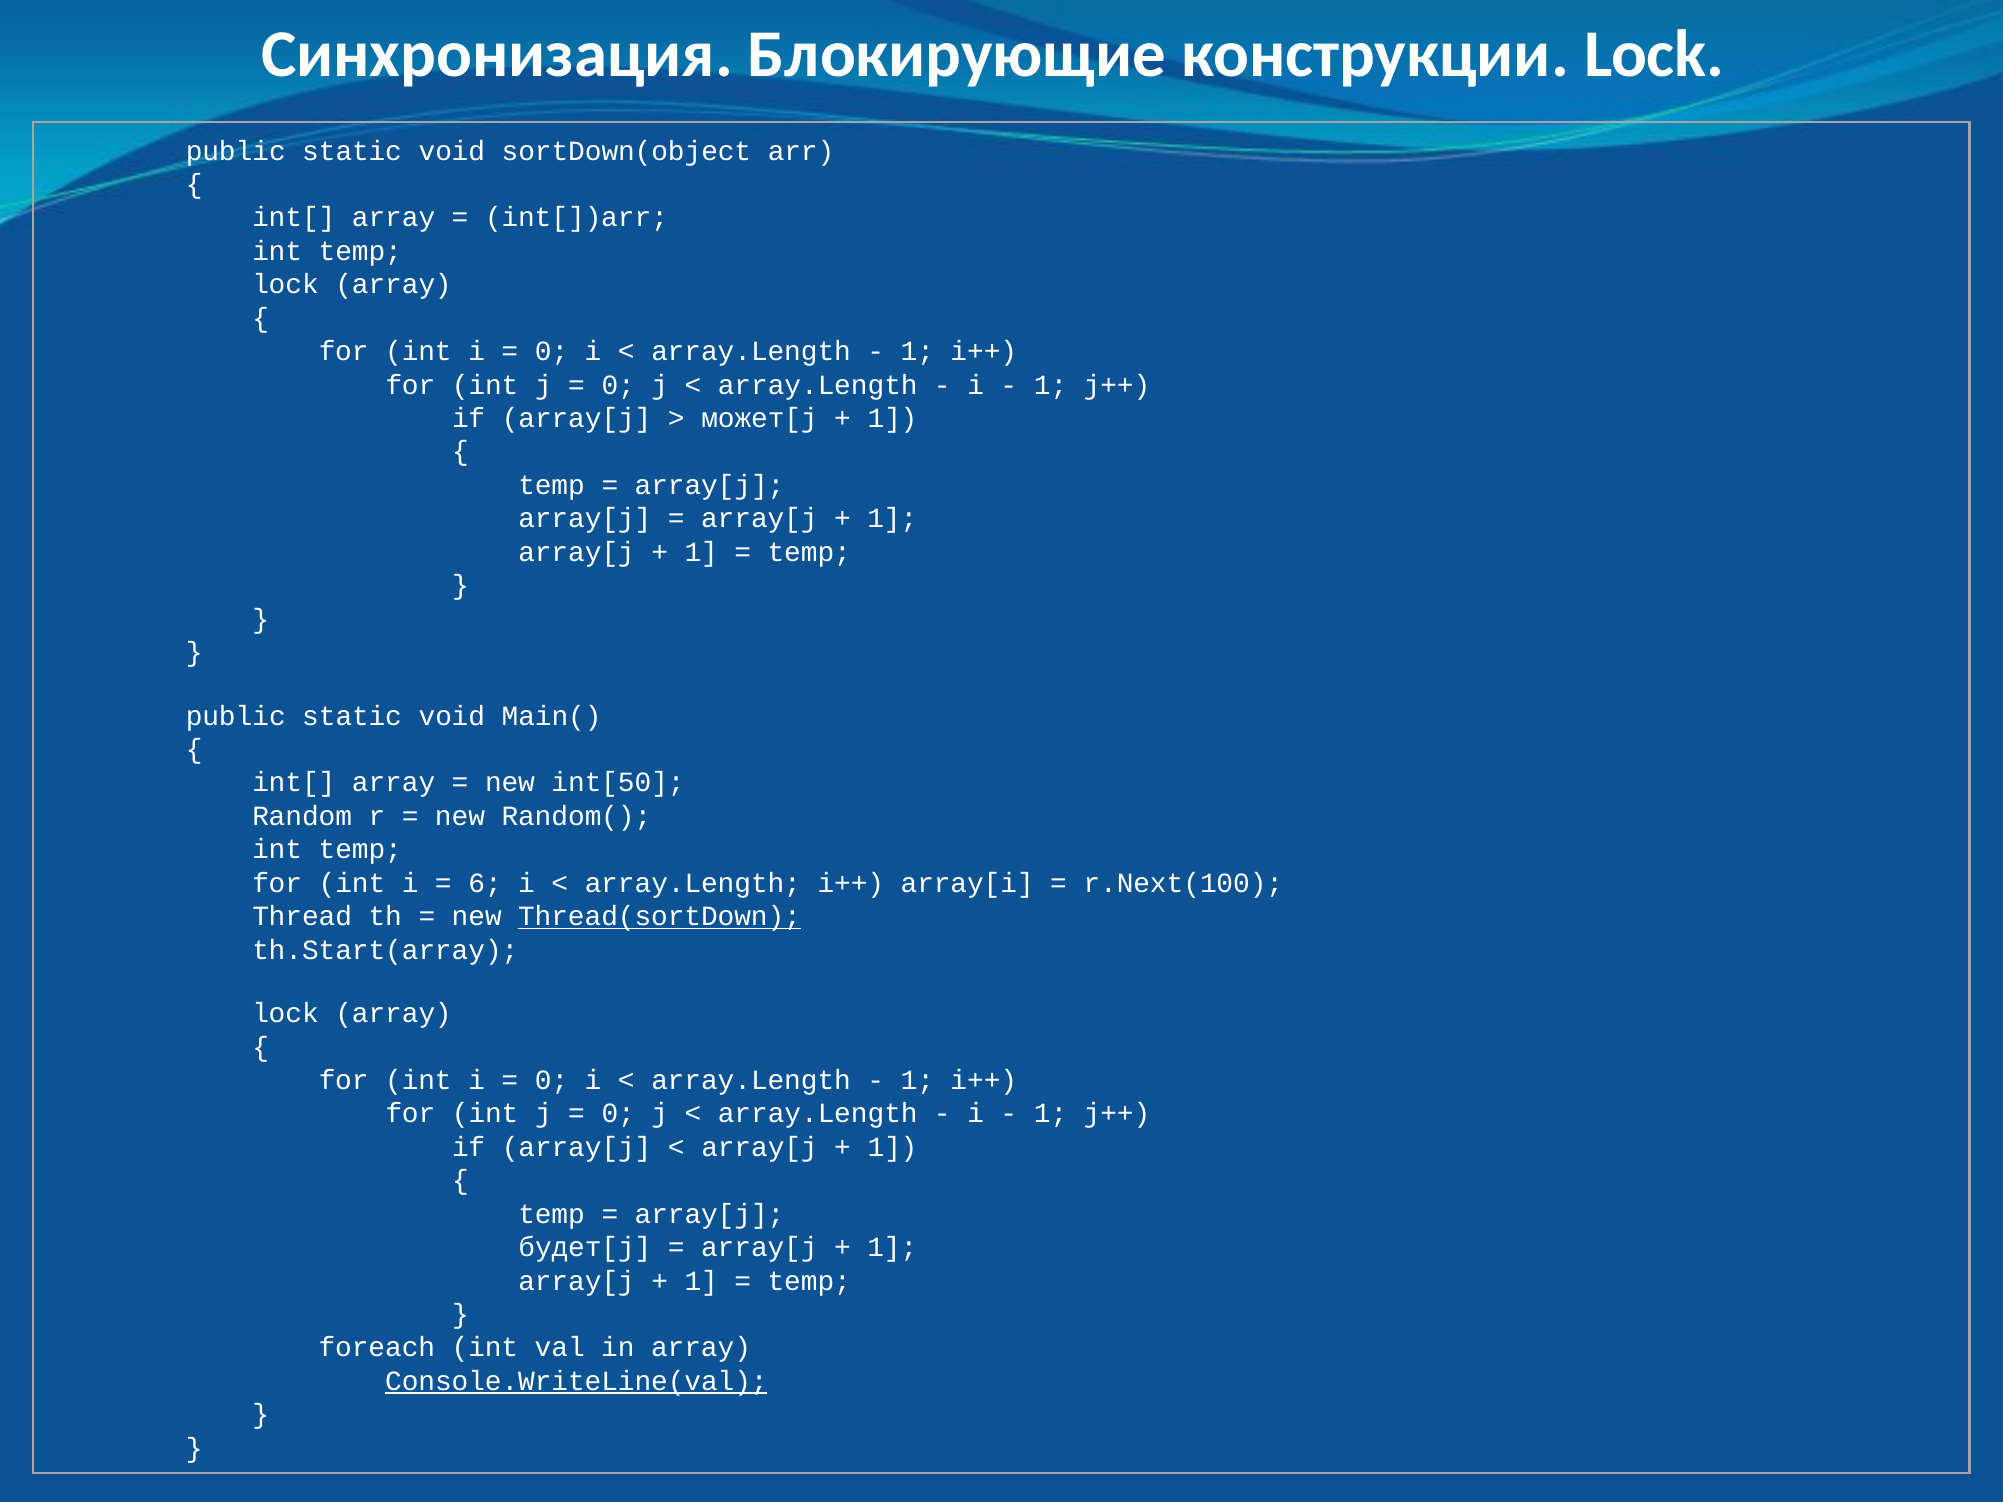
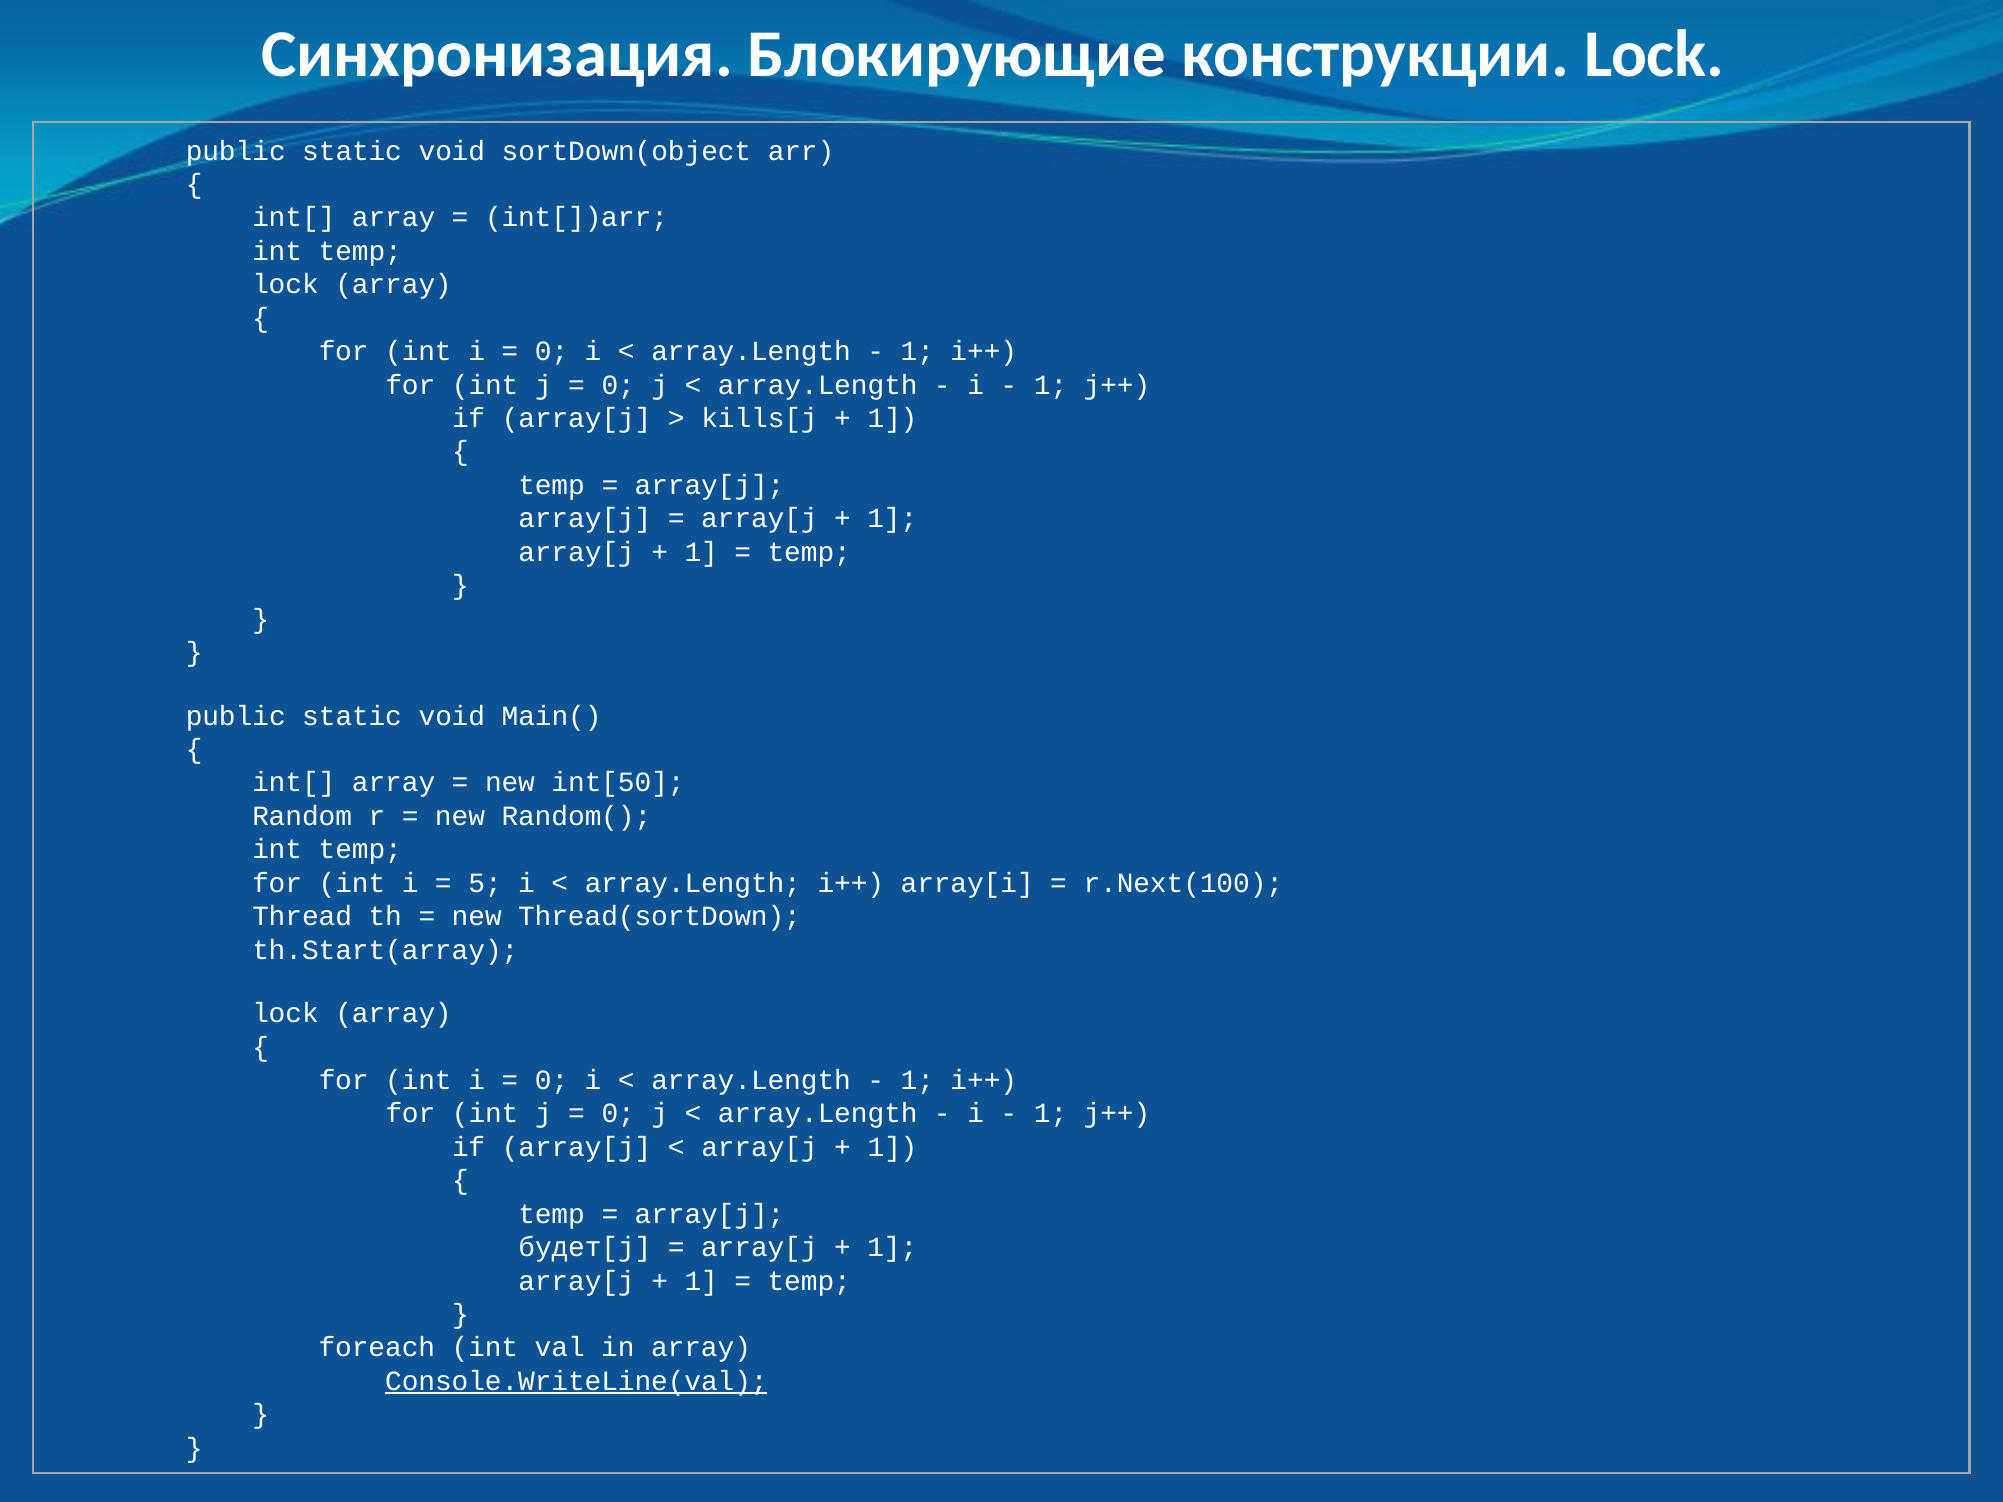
может[j: может[j -> kills[j (760, 418)
6: 6 -> 5 (485, 883)
Thread(sortDown underline: present -> none (660, 917)
